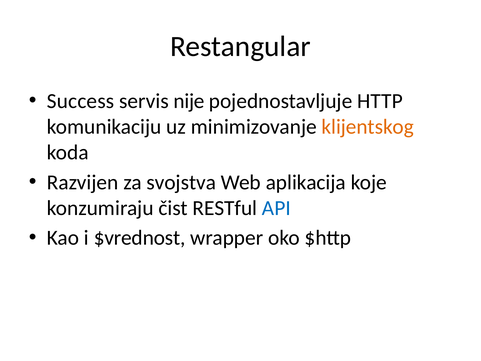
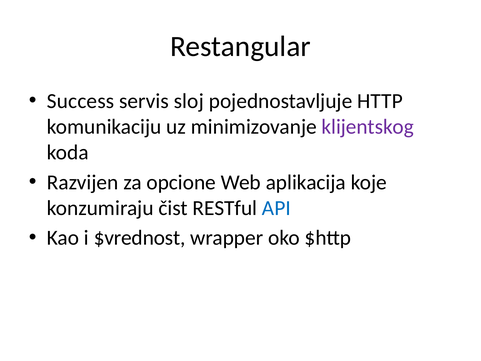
nije: nije -> sloj (189, 101)
klijentskog colour: orange -> purple (368, 127)
svojstva: svojstva -> opcione (181, 182)
